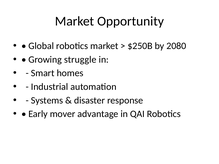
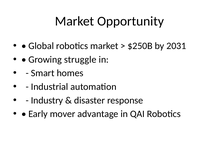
2080: 2080 -> 2031 (176, 46)
Systems: Systems -> Industry (47, 100)
